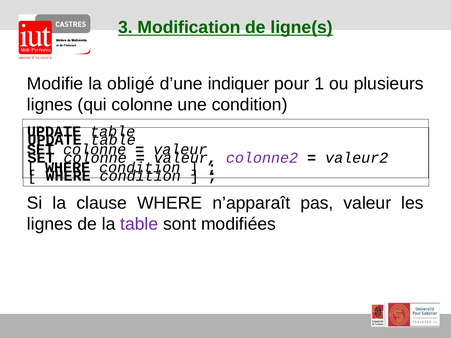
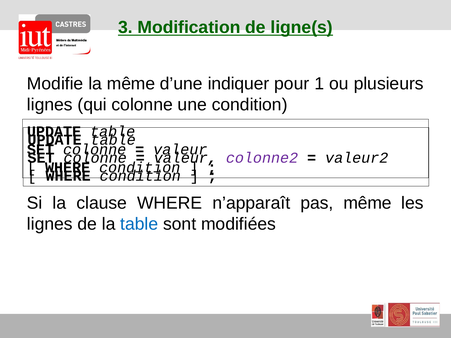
la obligé: obligé -> même (131, 84)
pas valeur: valeur -> même (367, 203)
table colour: purple -> blue (139, 224)
